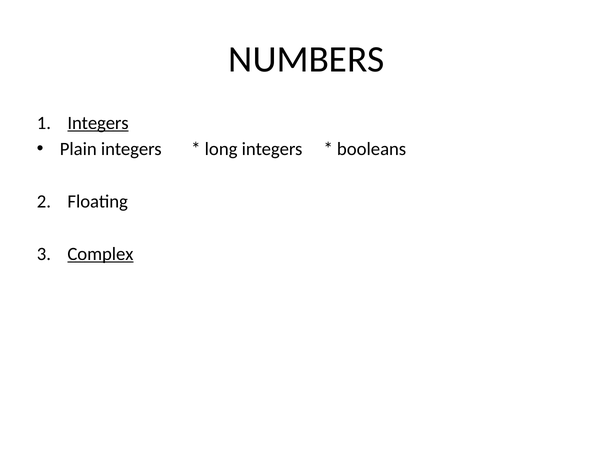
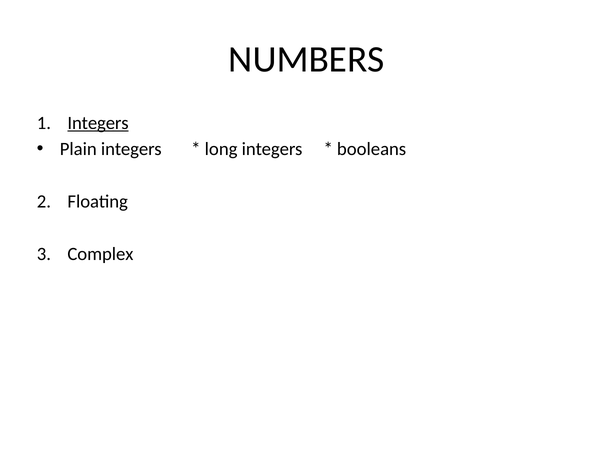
Complex underline: present -> none (100, 254)
